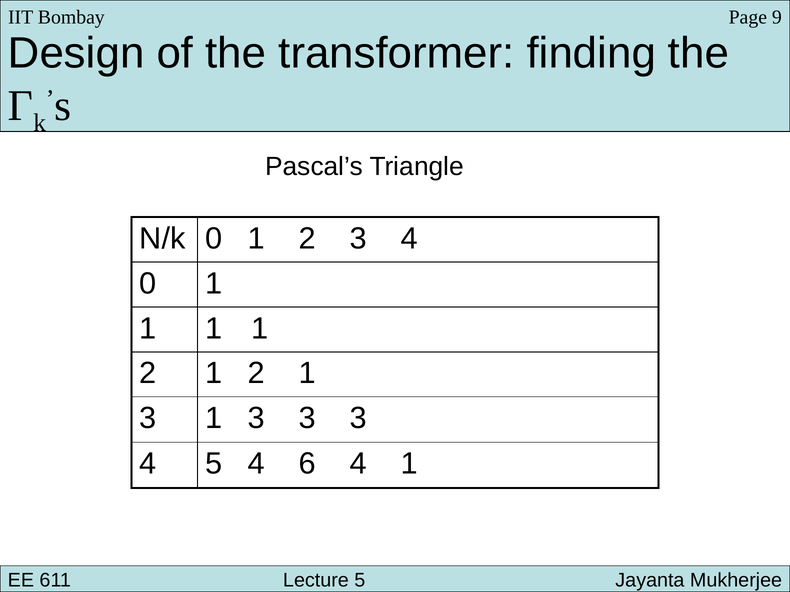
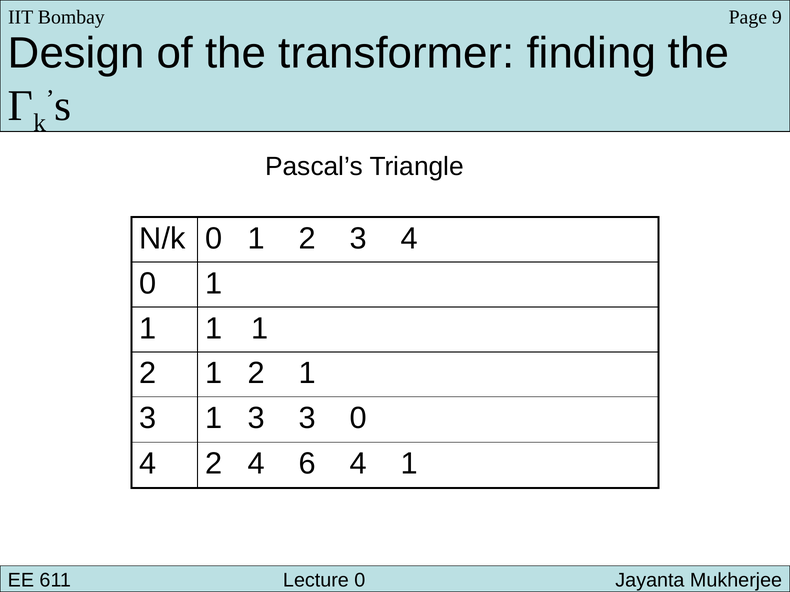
3 3 3: 3 -> 0 (358, 419)
4 5: 5 -> 2 (214, 464)
Lecture 5: 5 -> 0 (360, 581)
